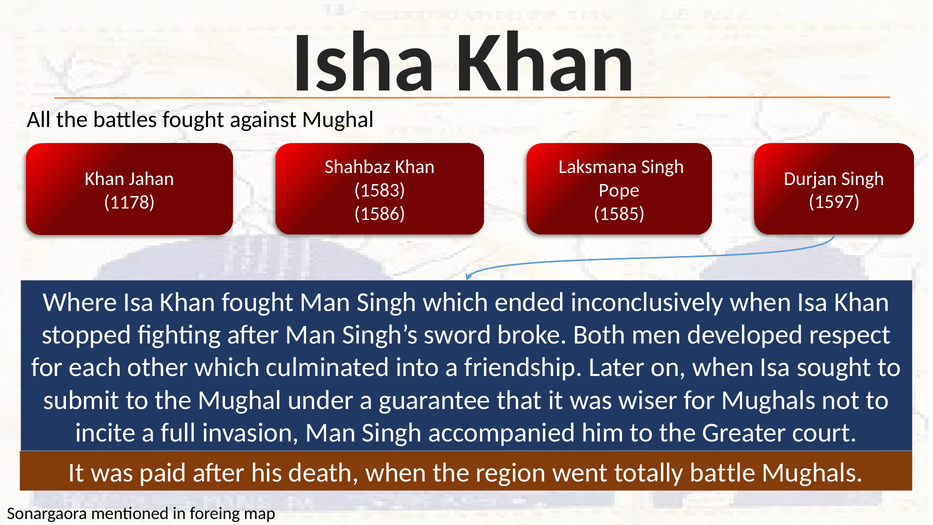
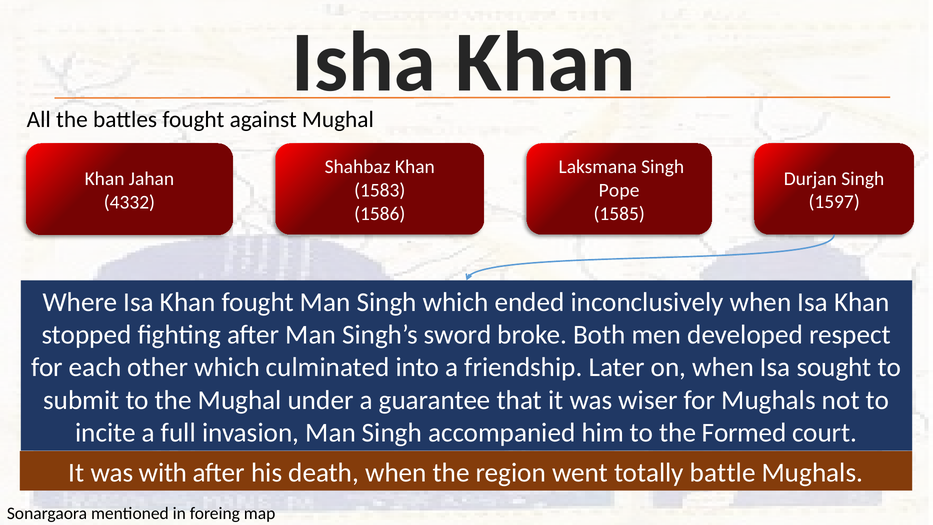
1178: 1178 -> 4332 (129, 202)
Greater: Greater -> Formed (744, 433)
paid: paid -> with (163, 473)
